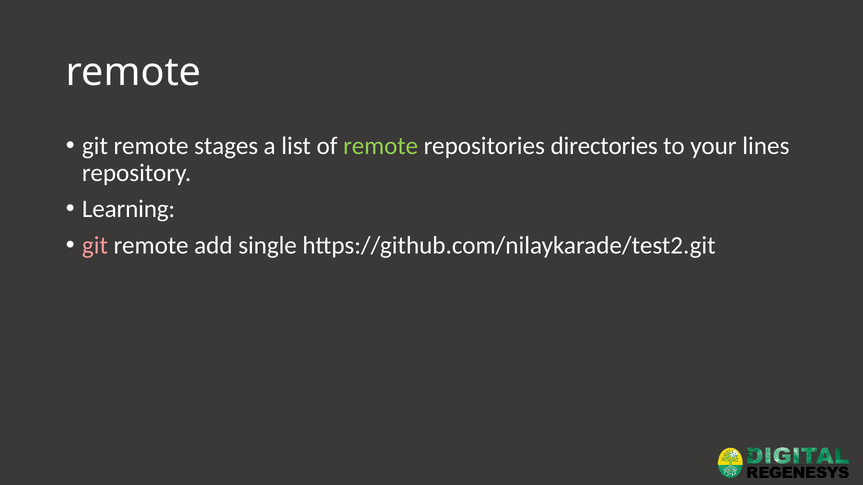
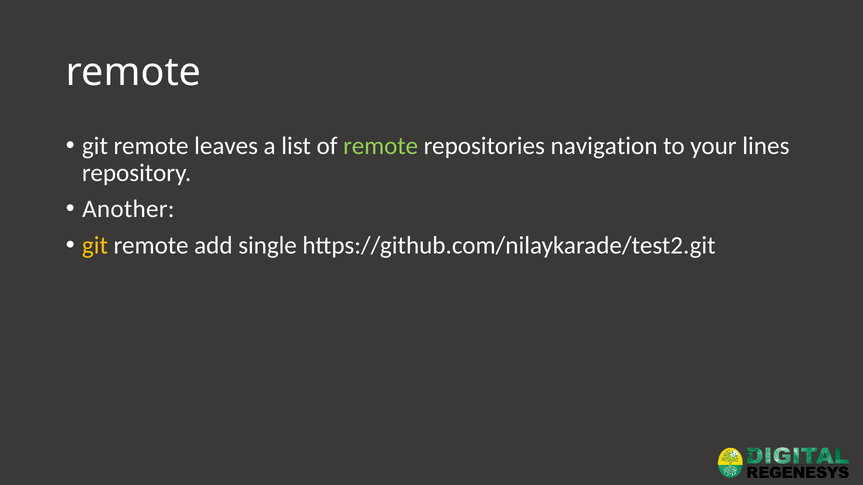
stages: stages -> leaves (226, 146)
directories: directories -> navigation (604, 146)
Learning: Learning -> Another (128, 209)
git colour: pink -> yellow (95, 245)
